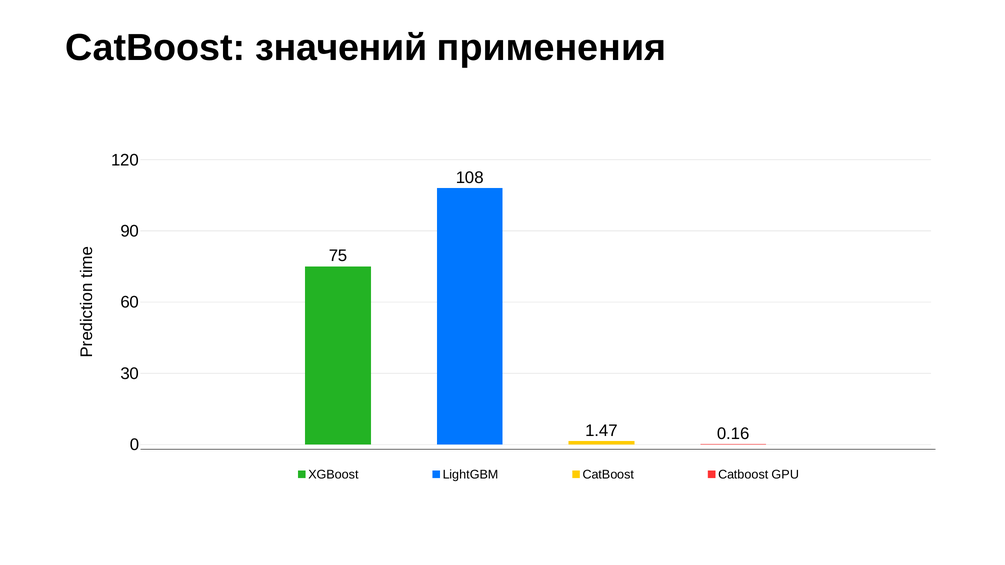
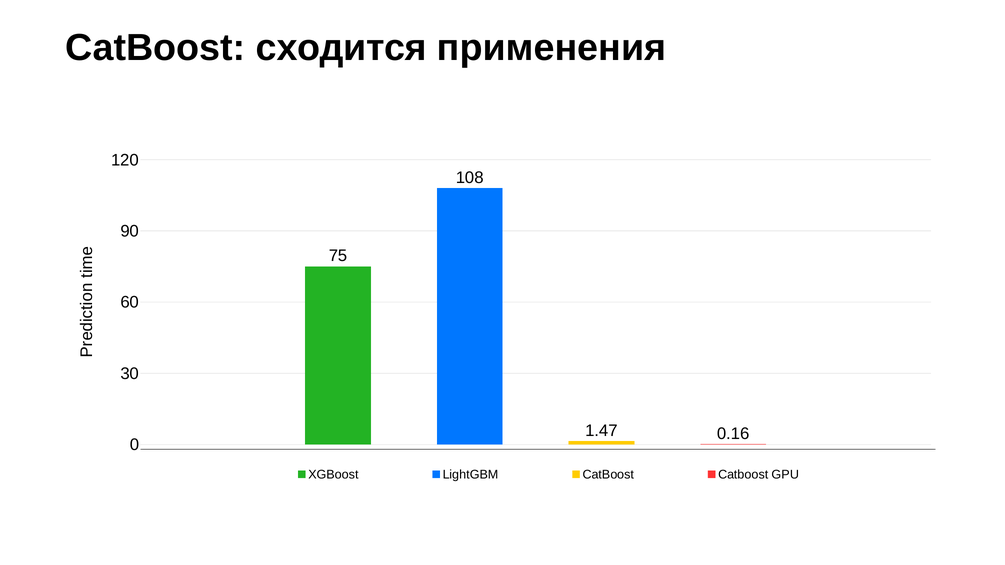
значений: значений -> сходится (341, 48)
